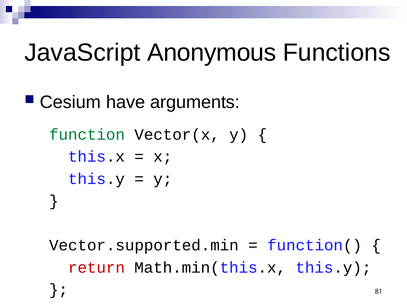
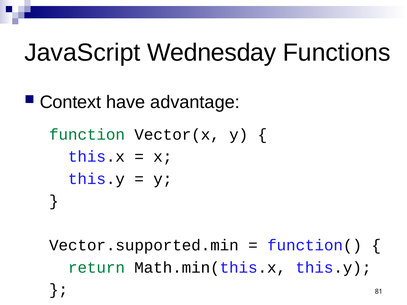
Anonymous: Anonymous -> Wednesday (212, 53)
Cesium: Cesium -> Context (70, 102)
arguments: arguments -> advantage (195, 102)
return colour: red -> green (96, 268)
